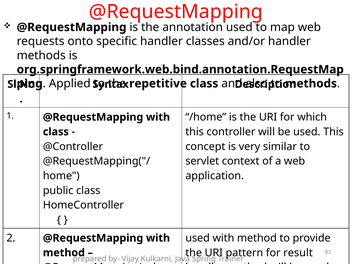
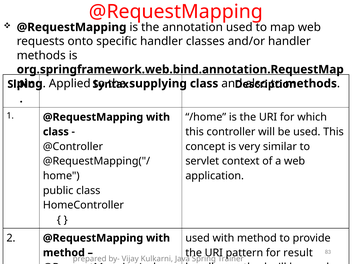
repetitive: repetitive -> supplying (158, 84)
